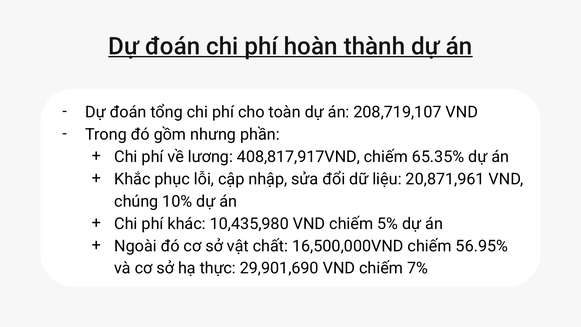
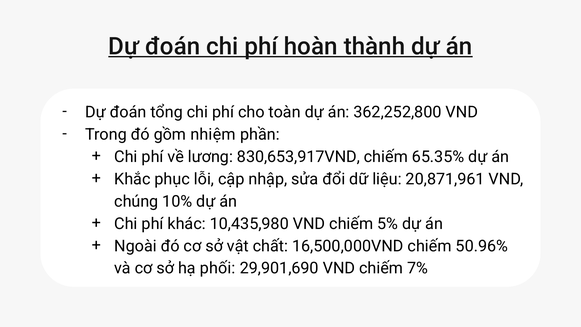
208,719,107: 208,719,107 -> 362,252,800 (398, 112)
nhưng: nhưng -> nhiệm (213, 134)
408,817,917VND: 408,817,917VND -> 830,653,917VND (298, 157)
56.95%: 56.95% -> 50.96% (482, 246)
thực: thực -> phối (218, 268)
